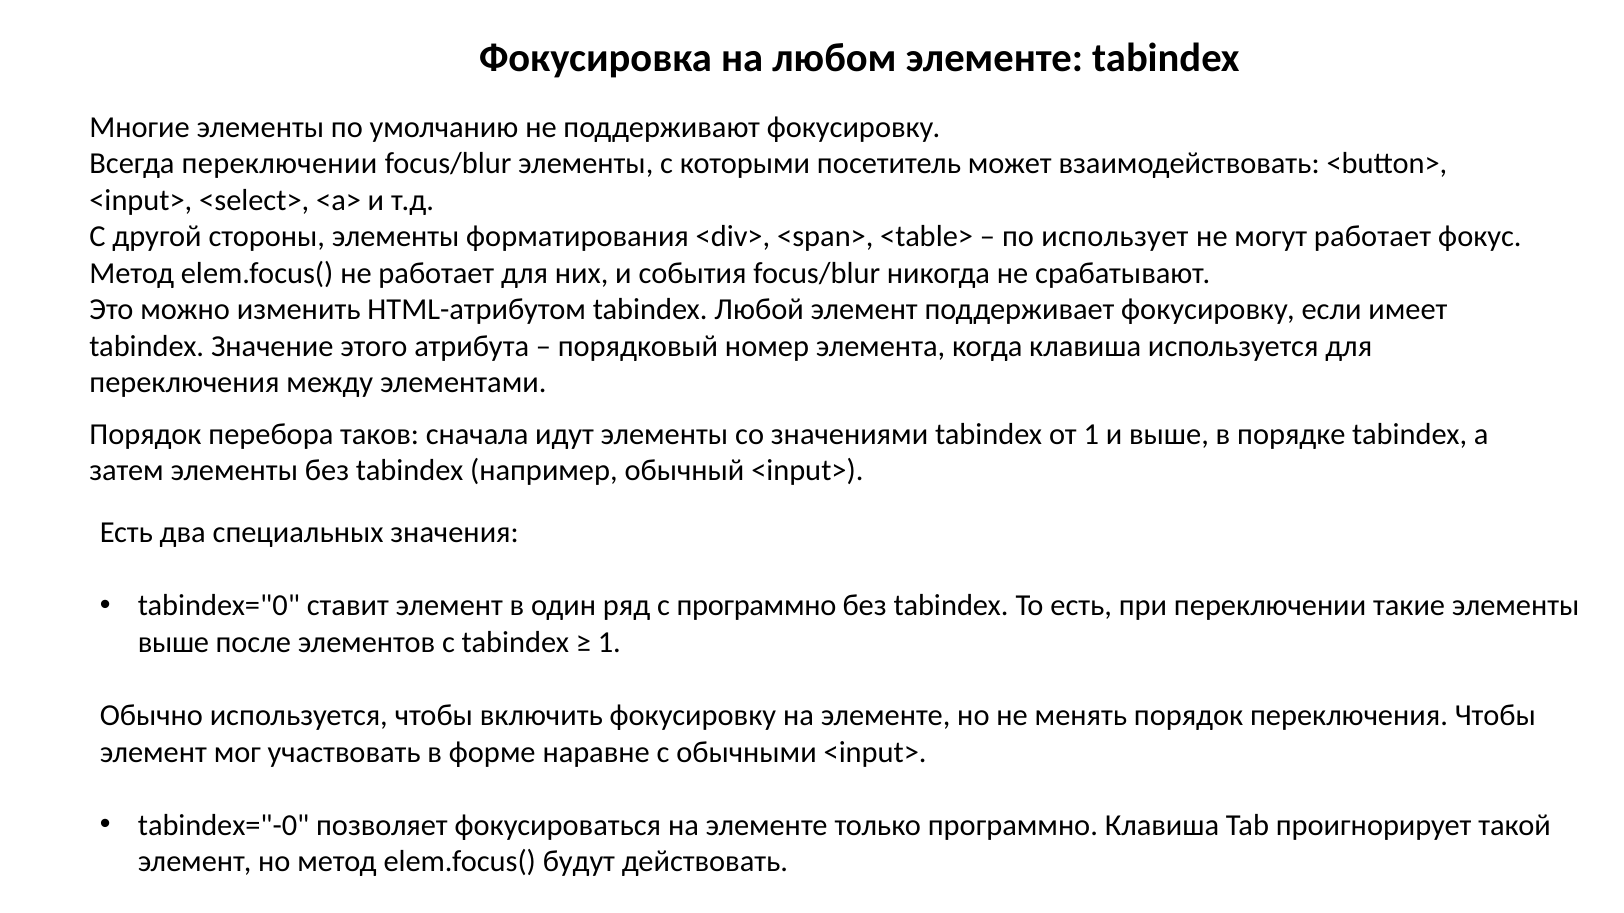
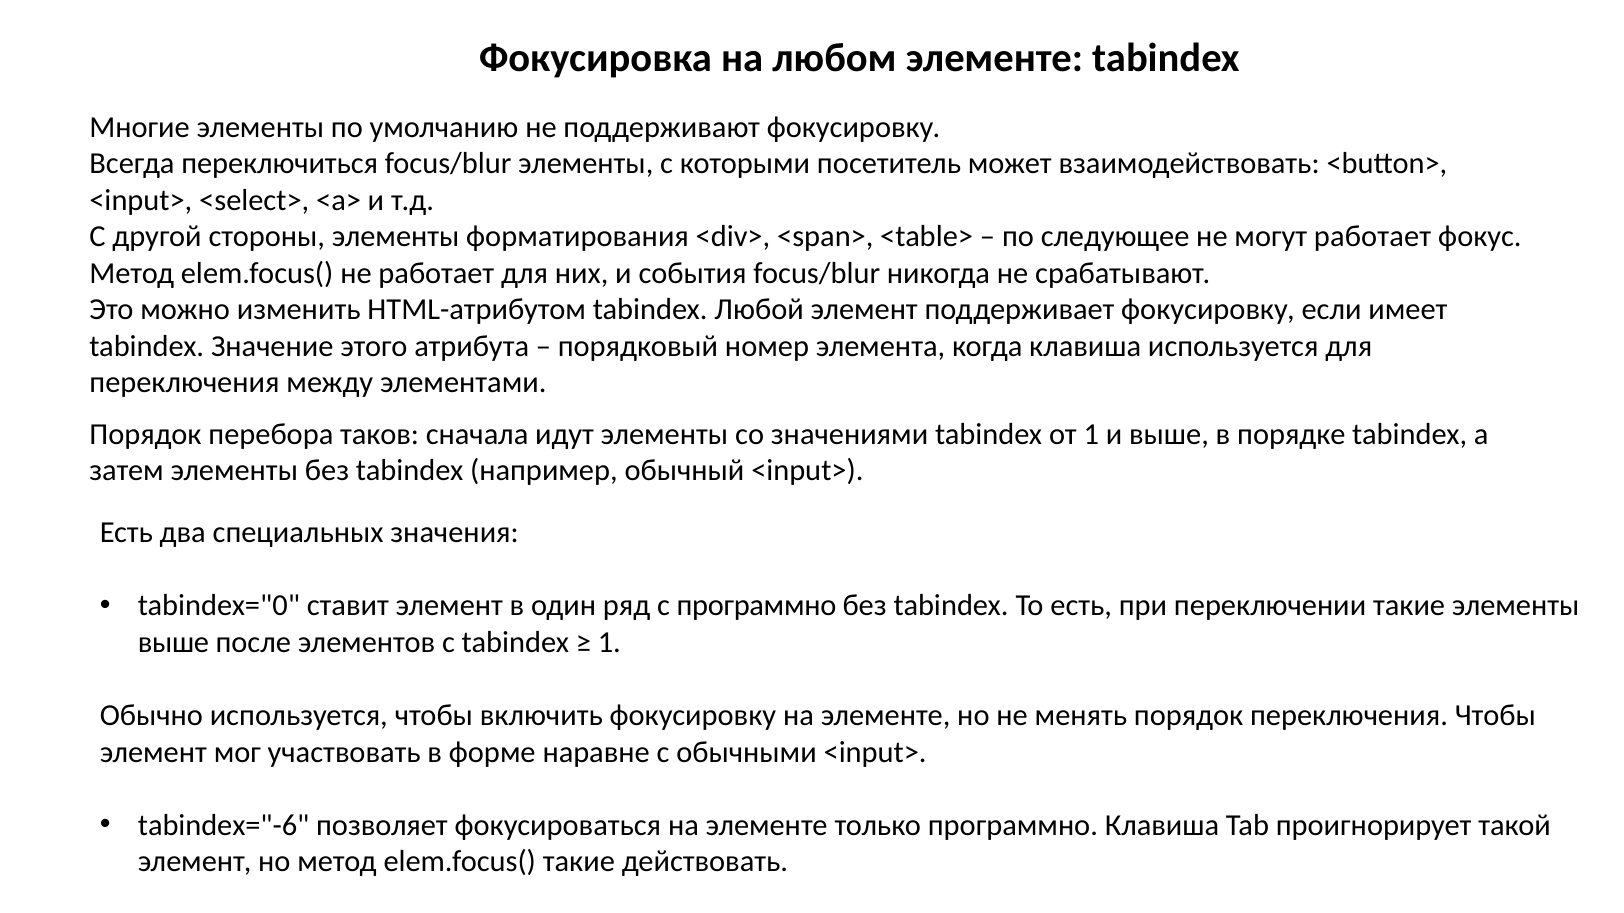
Всегда переключении: переключении -> переключиться (280, 164)
использует: использует -> следующее (1115, 237)
tabindex="-0: tabindex="-0 -> tabindex="-6 (224, 825)
elem.focus( будут: будут -> такие (579, 862)
